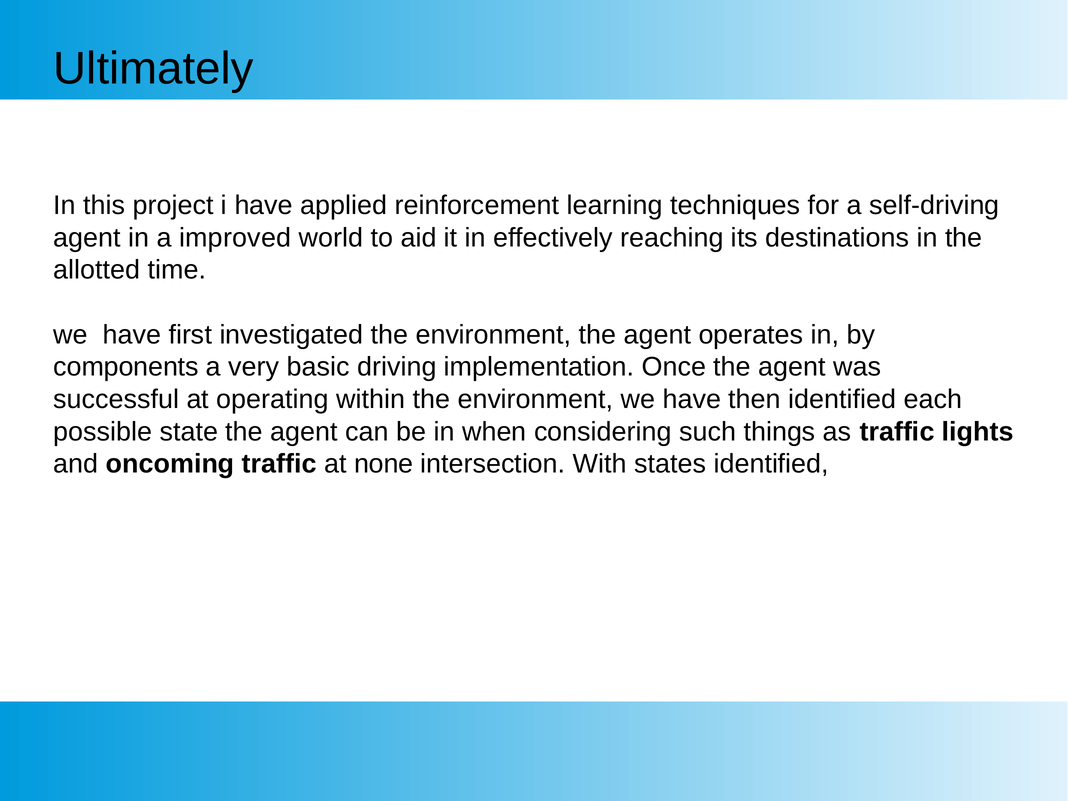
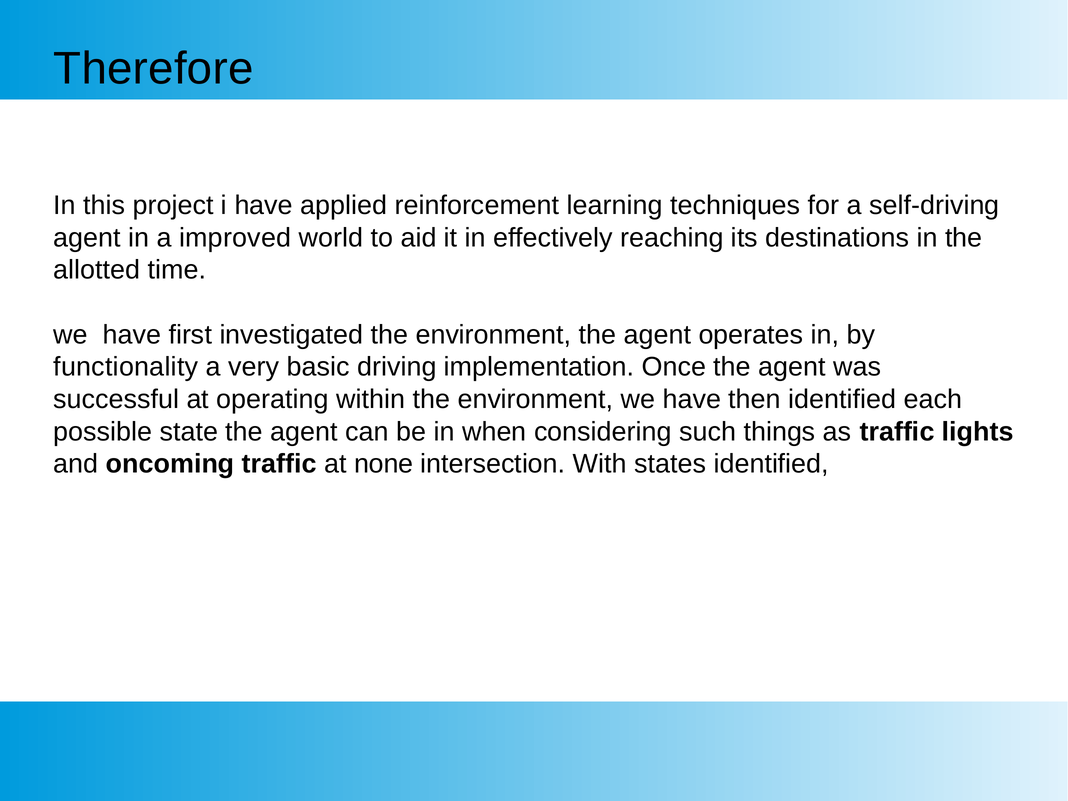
Ultimately: Ultimately -> Therefore (153, 69)
components: components -> functionality (126, 367)
